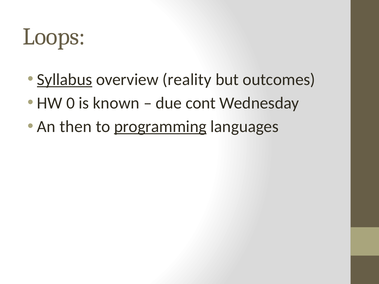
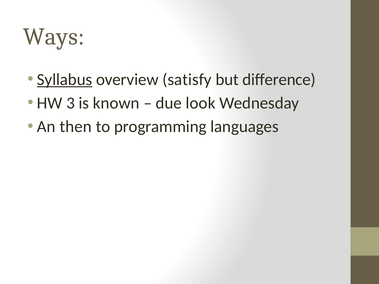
Loops: Loops -> Ways (54, 37)
reality: reality -> satisfy (187, 80)
outcomes: outcomes -> difference (279, 80)
0: 0 -> 3 (71, 103)
cont: cont -> look (201, 103)
programming underline: present -> none (160, 127)
